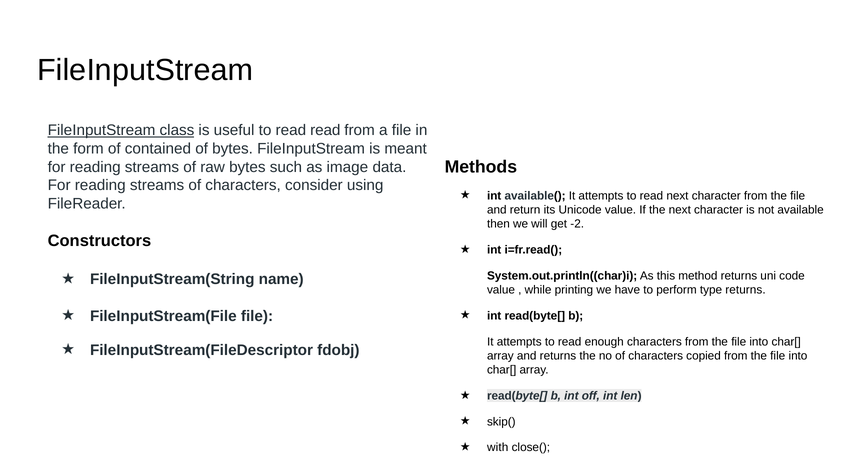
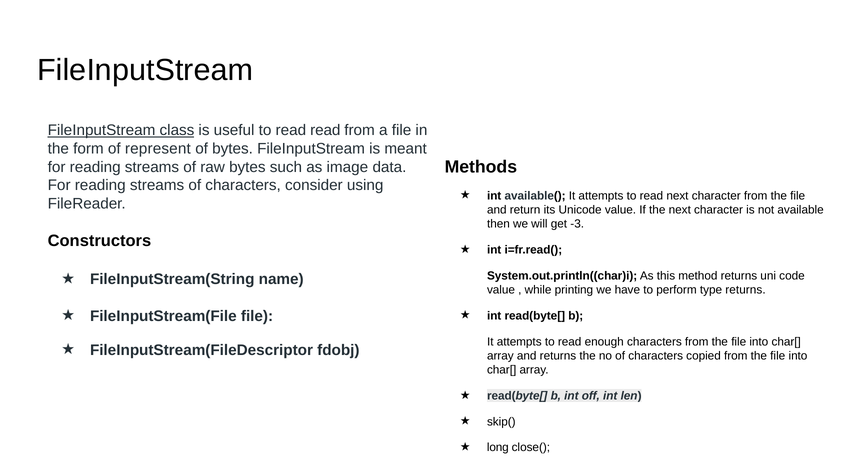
contained: contained -> represent (158, 149)
-2: -2 -> -3 (577, 224)
with: with -> long (498, 448)
